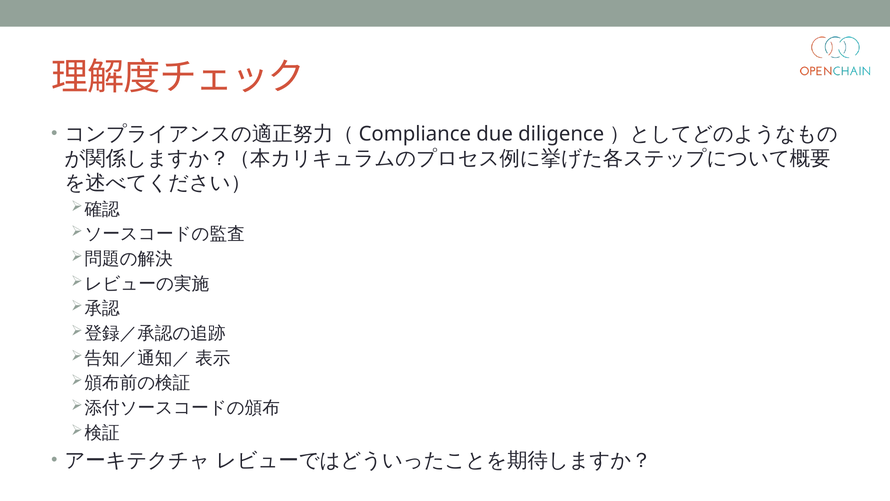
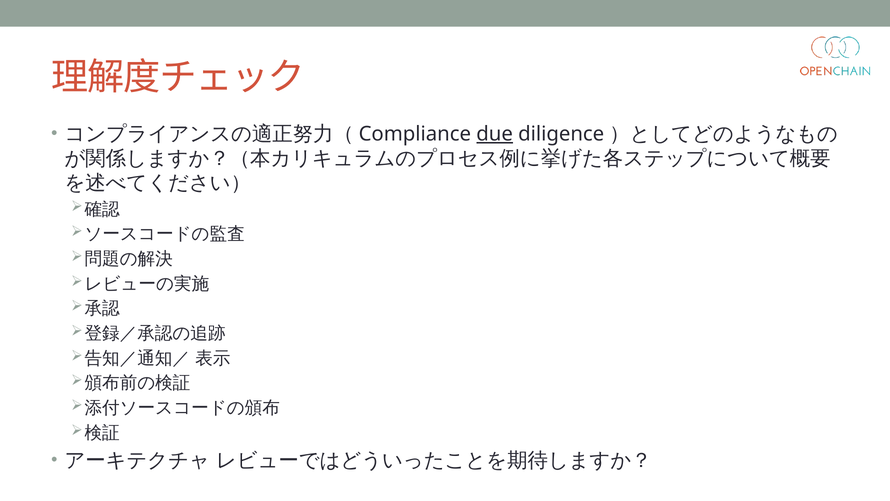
due underline: none -> present (495, 134)
